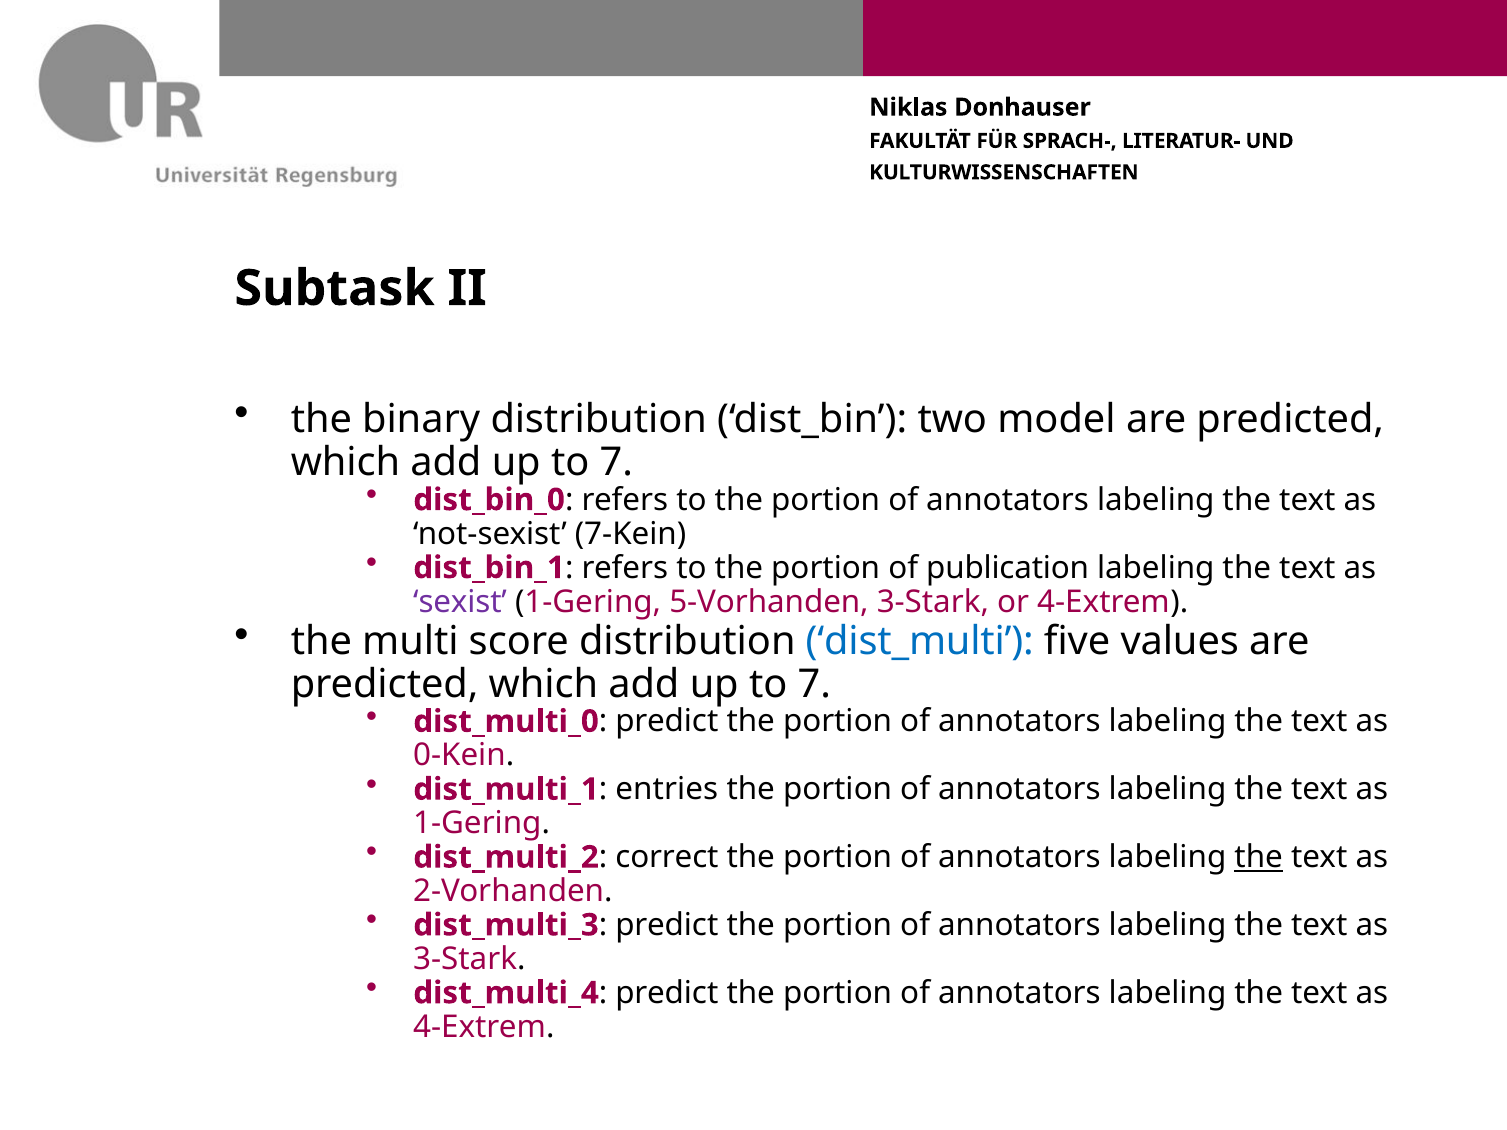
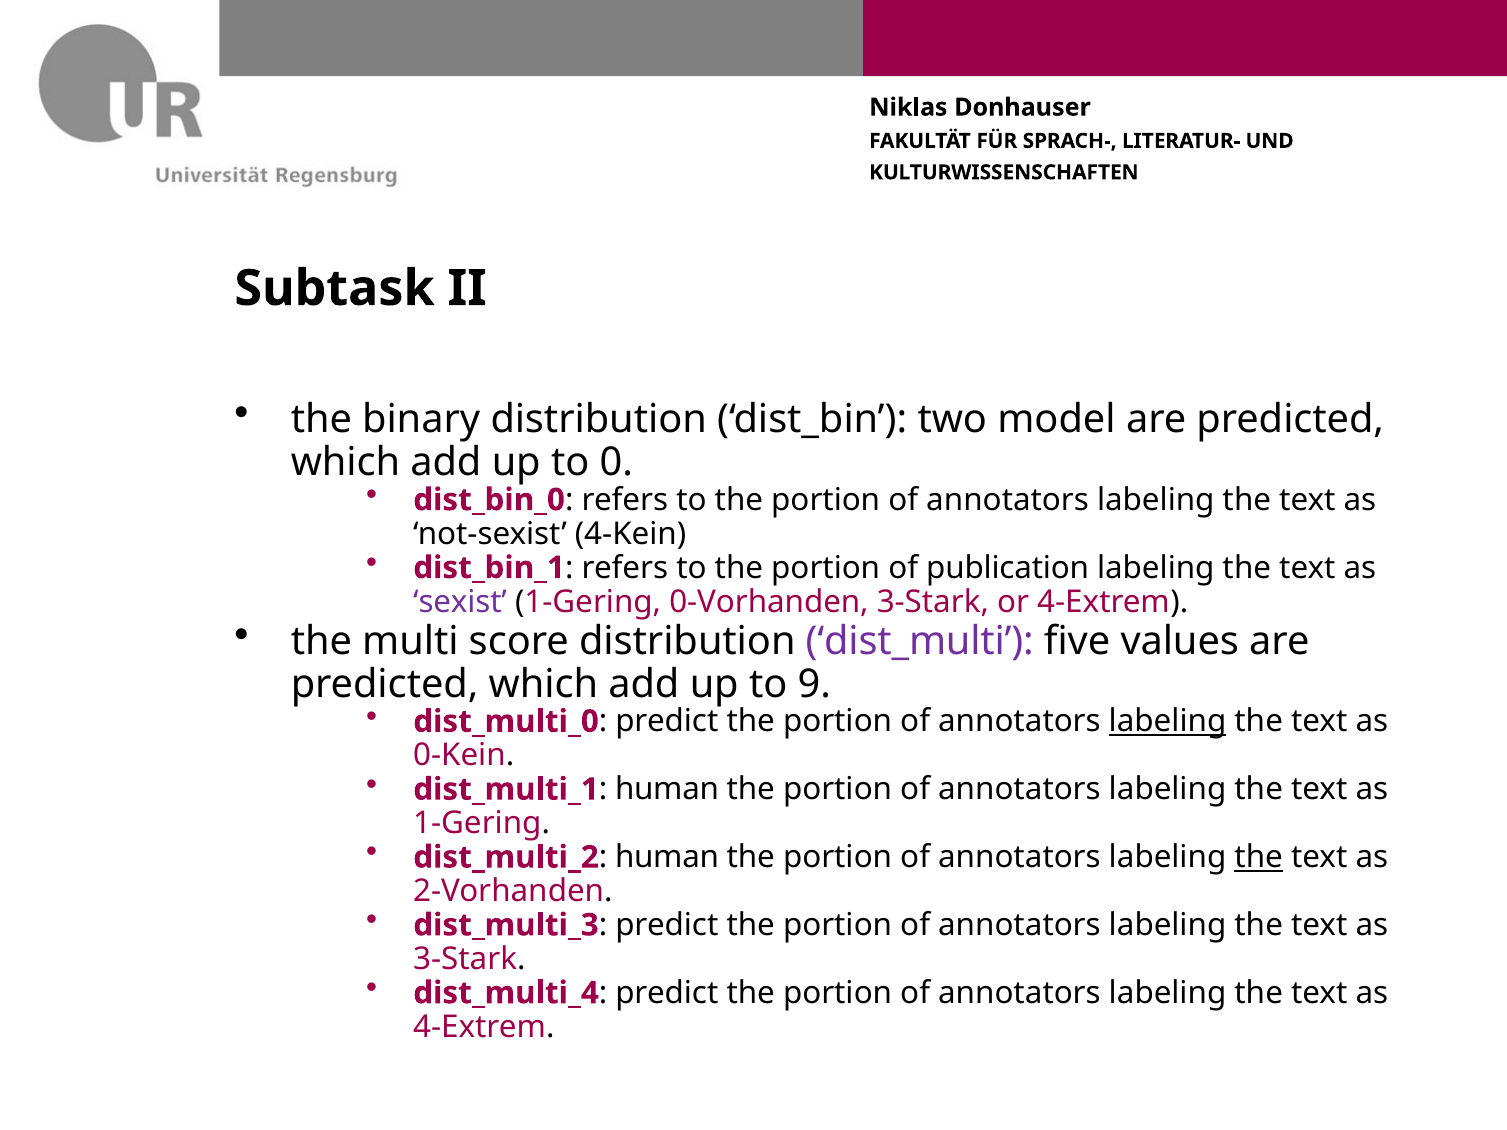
7: 7 -> 0 (616, 463)
7-Kein: 7-Kein -> 4-Kein (631, 534)
5-Vorhanden: 5-Vorhanden -> 0-Vorhanden (769, 602)
dist_multi colour: blue -> purple (920, 641)
7: 7 -> 9 (814, 684)
labeling underline: none -> present (1168, 722)
dist_multi_1 entries: entries -> human (667, 790)
dist_multi_2 correct: correct -> human (667, 857)
